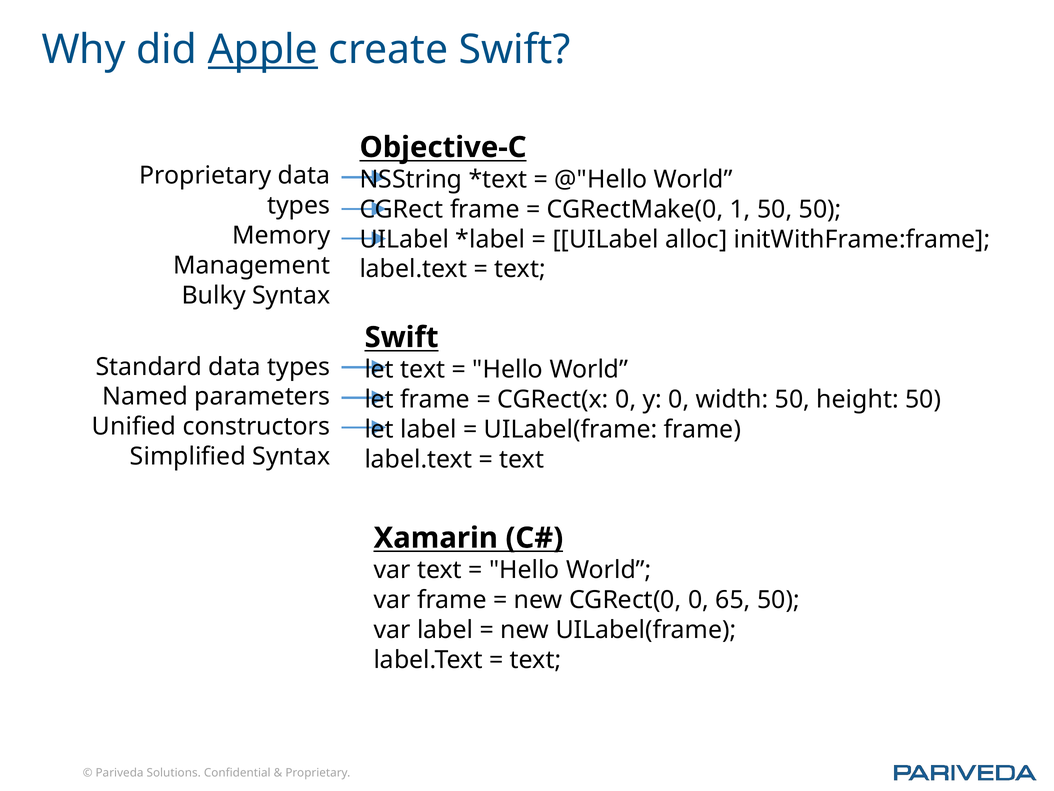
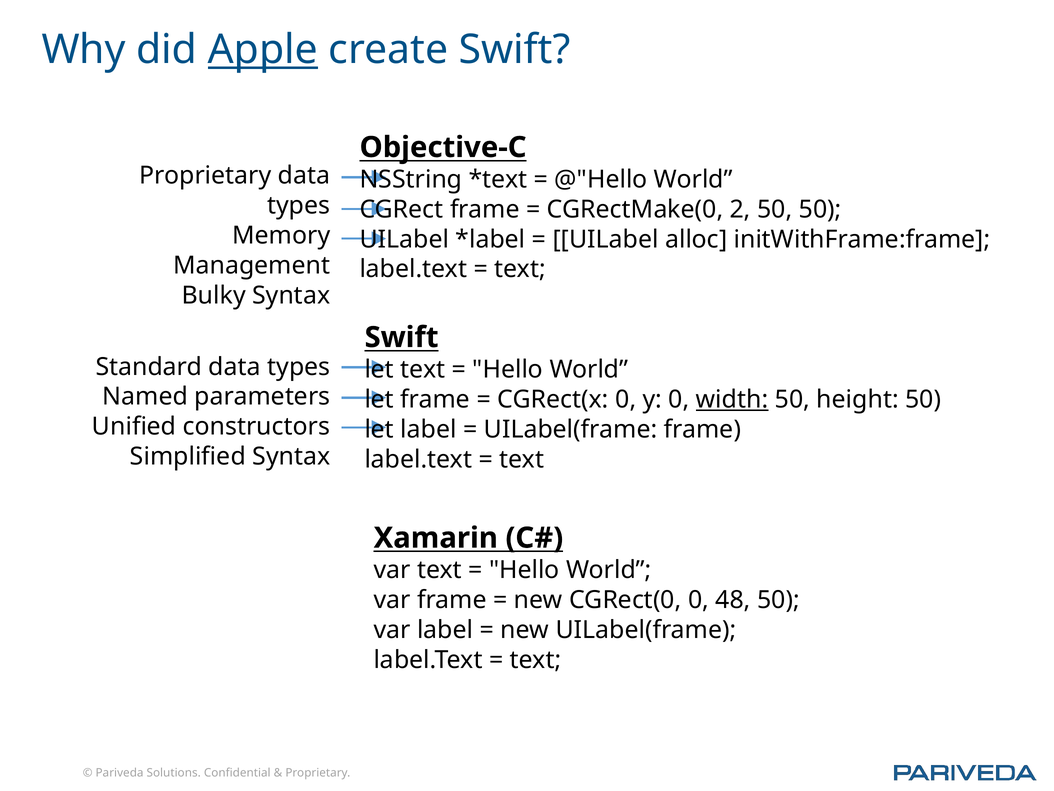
1: 1 -> 2 (740, 209)
width underline: none -> present (732, 399)
65: 65 -> 48 (733, 600)
